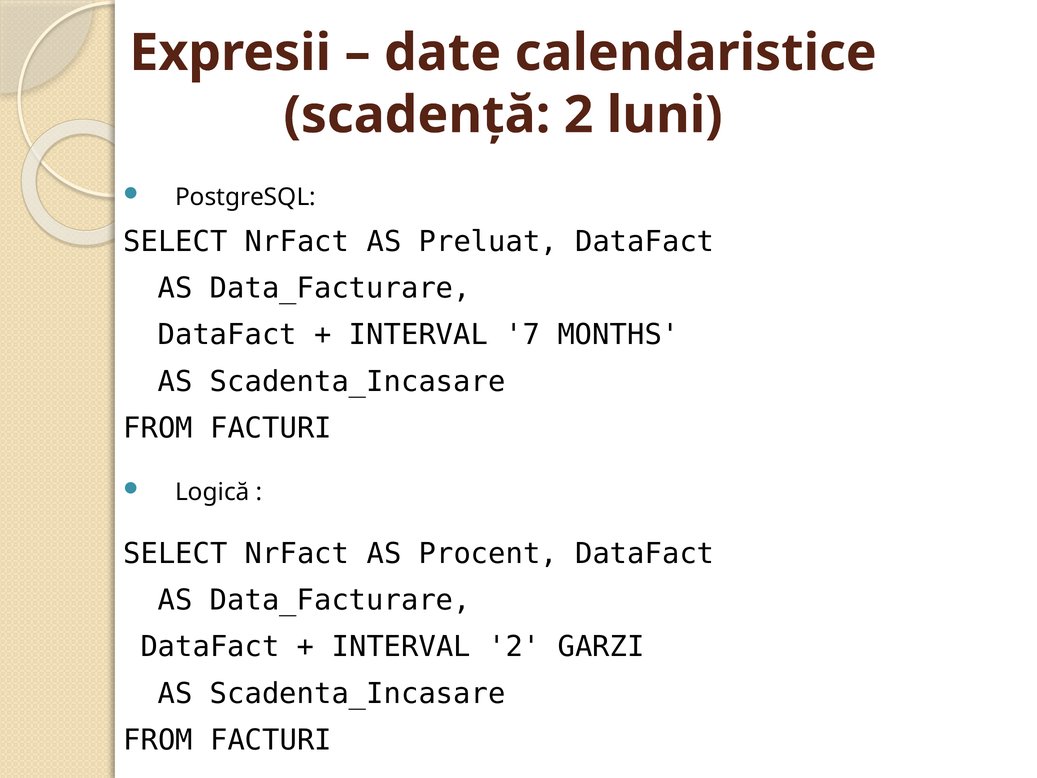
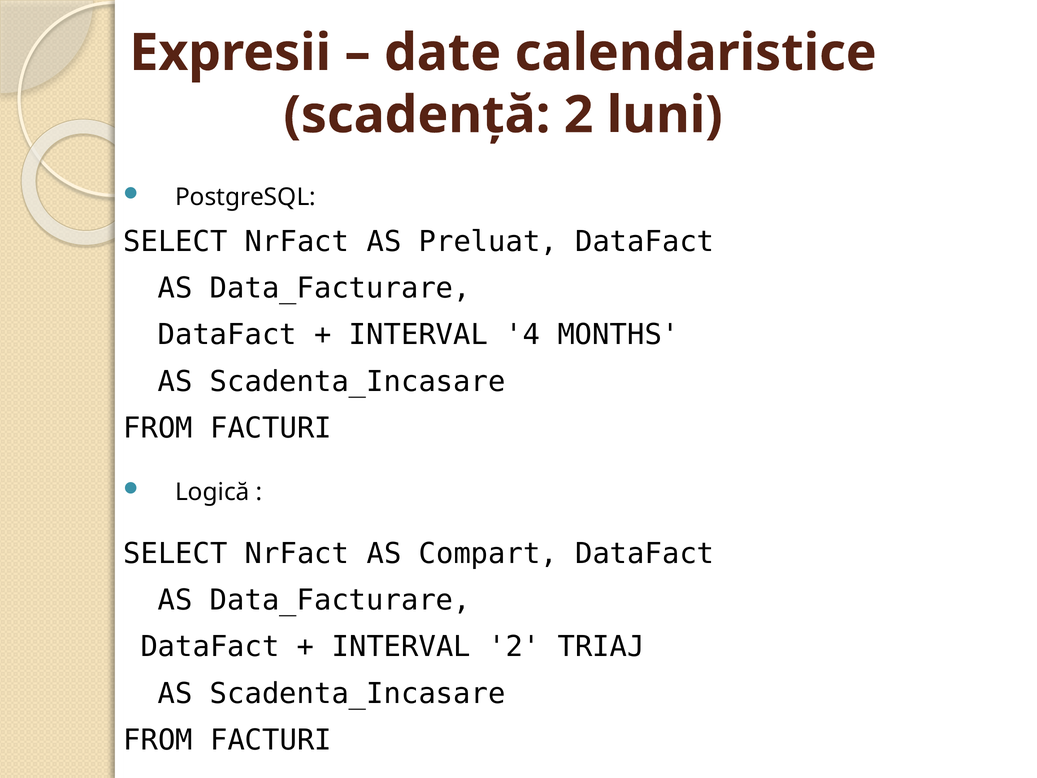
7: 7 -> 4 (523, 335)
Procent: Procent -> Compart (488, 553)
GARZI: GARZI -> TRIAJ (601, 647)
